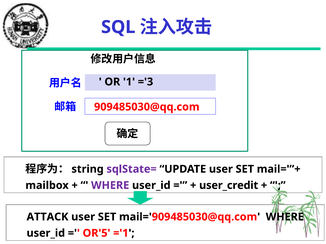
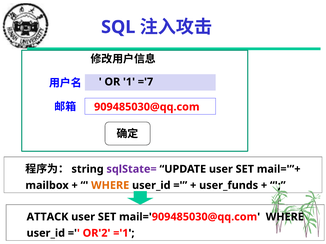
='3: ='3 -> ='7 (146, 82)
WHERE colour: purple -> orange (110, 186)
user_credit: user_credit -> user_funds (229, 186)
OR'5: OR'5 -> OR'2 (97, 234)
